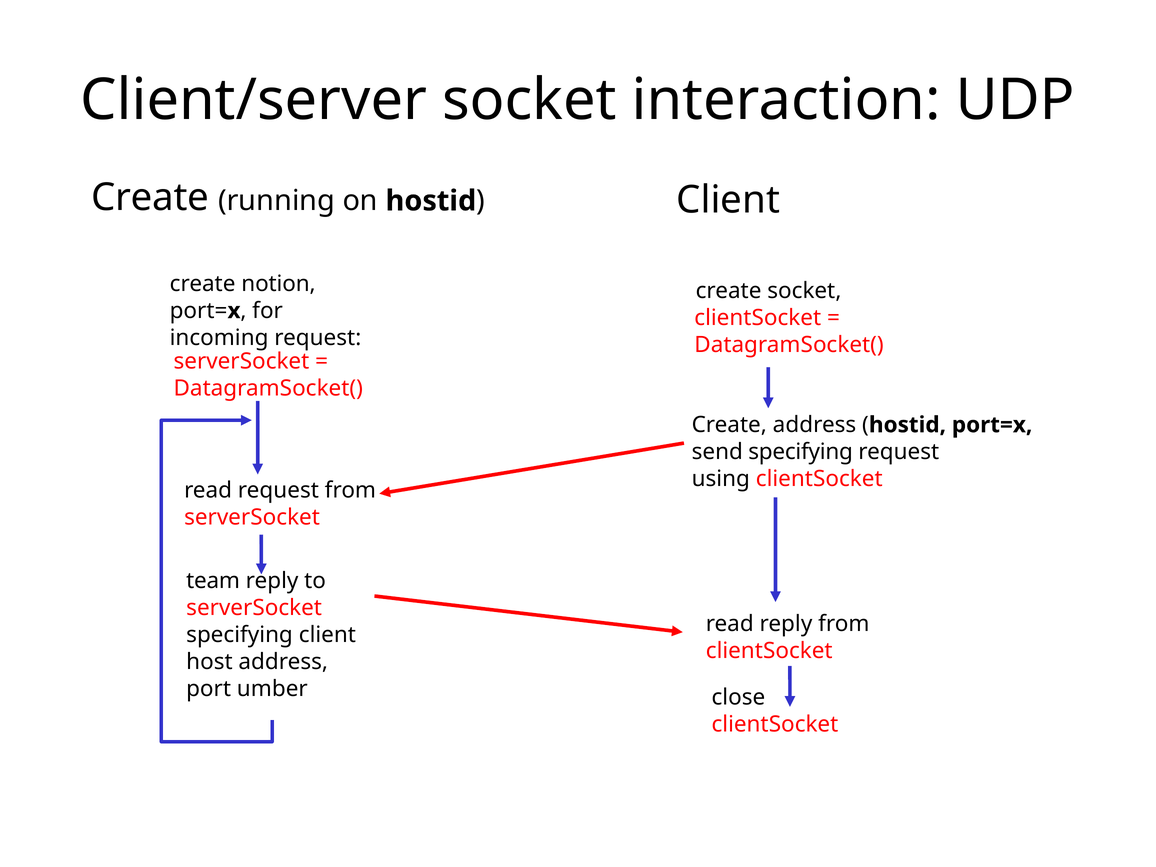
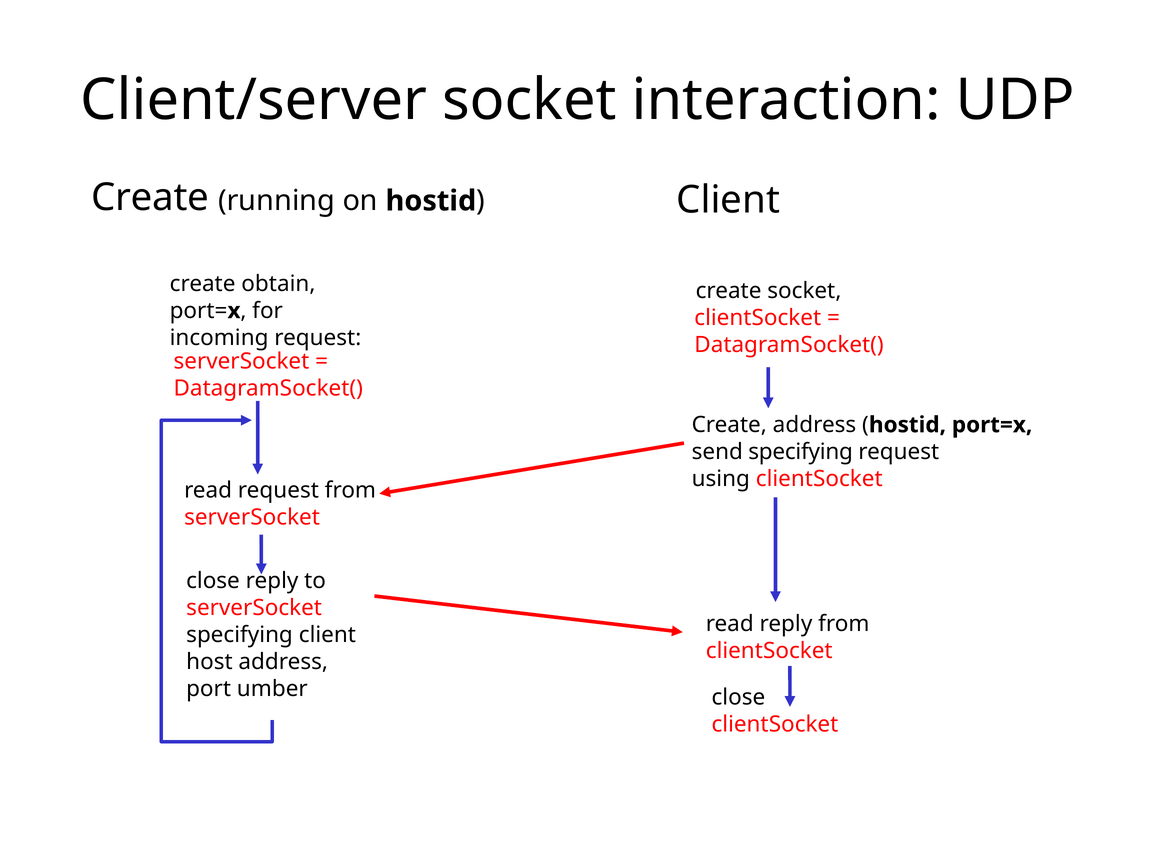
notion: notion -> obtain (278, 284)
team: team -> close (213, 581)
